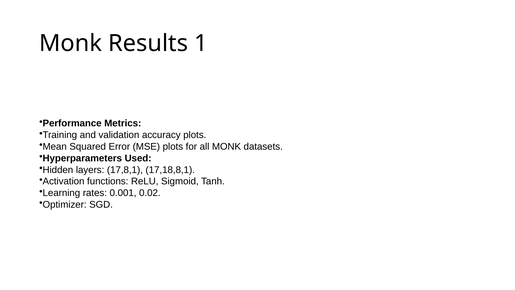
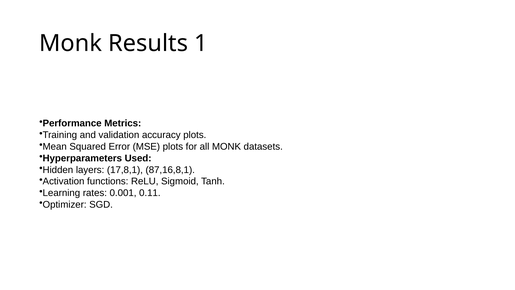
17,18,8,1: 17,18,8,1 -> 87,16,8,1 (170, 170)
0.02: 0.02 -> 0.11 (150, 193)
